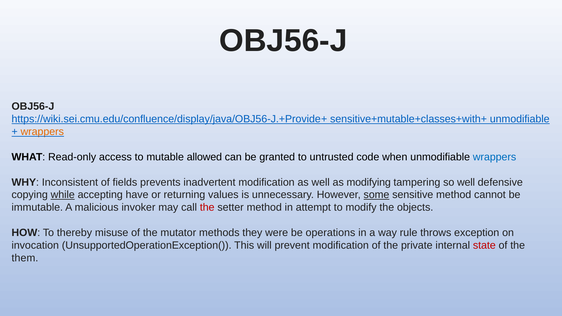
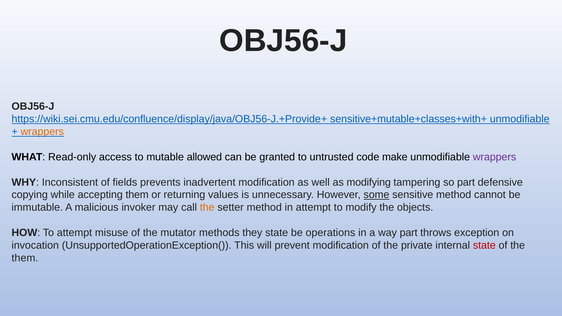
when: when -> make (395, 157)
wrappers colour: blue -> purple (495, 157)
so well: well -> part (466, 182)
while underline: present -> none (63, 195)
accepting have: have -> them (137, 195)
the colour: red -> orange (207, 208)
To thereby: thereby -> attempt (74, 233)
they were: were -> state (277, 233)
way rule: rule -> part (409, 233)
